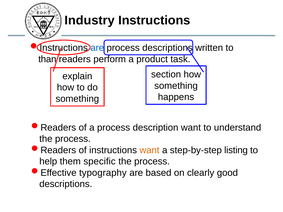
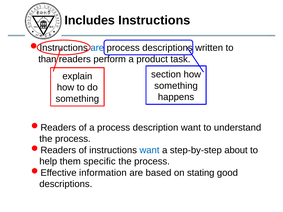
Industry: Industry -> Includes (90, 20)
want colour: orange -> blue (149, 150)
listing: listing -> about (236, 150)
typography: typography -> information (103, 173)
clearly: clearly -> stating (201, 173)
